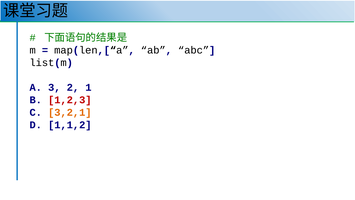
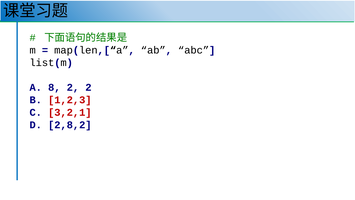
3: 3 -> 8 (54, 87)
2 1: 1 -> 2 (88, 87)
3,2,1 colour: orange -> red (70, 112)
1,1,2: 1,1,2 -> 2,8,2 (70, 125)
